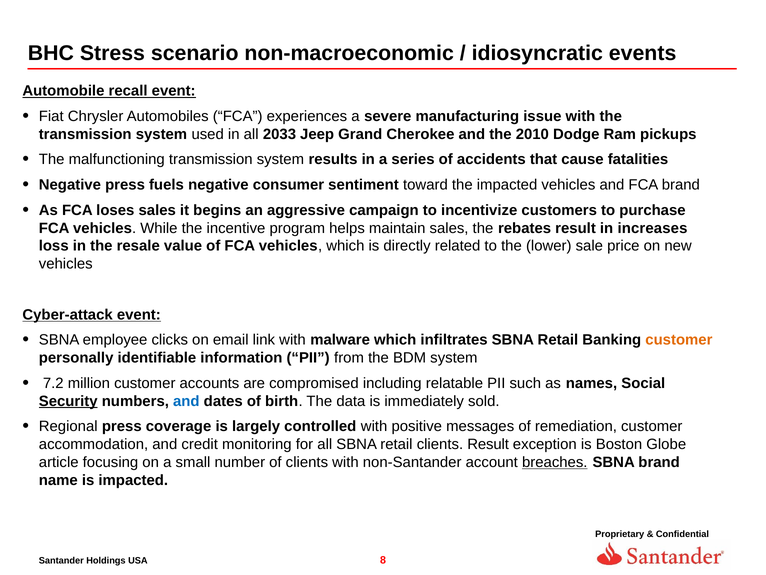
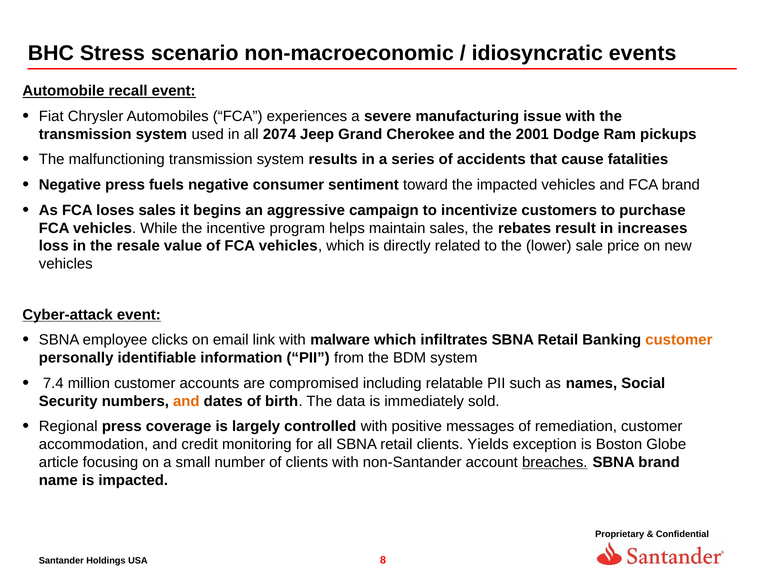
2033: 2033 -> 2074 (279, 134)
2010: 2010 -> 2001 (532, 134)
7.2: 7.2 -> 7.4 (53, 383)
Security underline: present -> none (68, 401)
and colour: blue -> orange (186, 401)
clients Result: Result -> Yields (488, 444)
